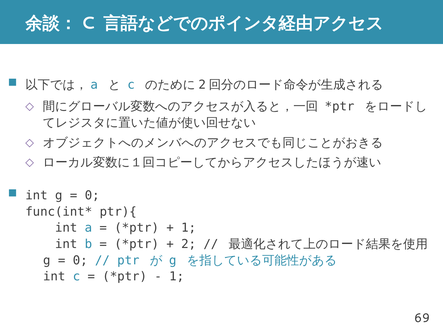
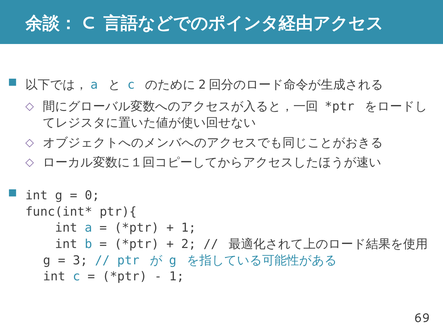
0: 0 -> 3 (80, 261)
